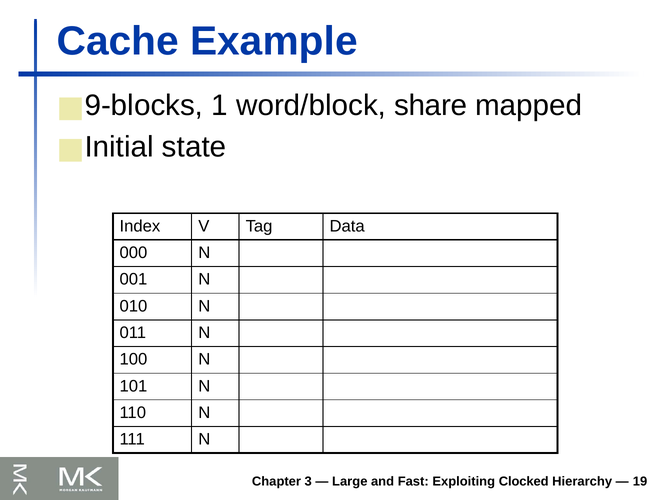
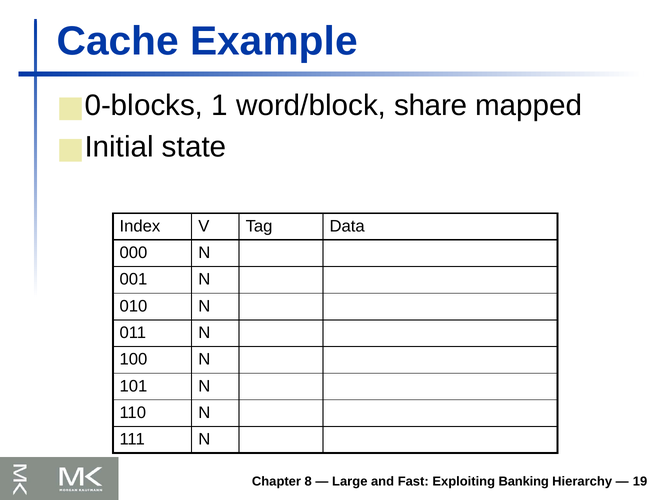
9-blocks: 9-blocks -> 0-blocks (144, 105)
3: 3 -> 8 (308, 481)
Clocked: Clocked -> Banking (524, 481)
